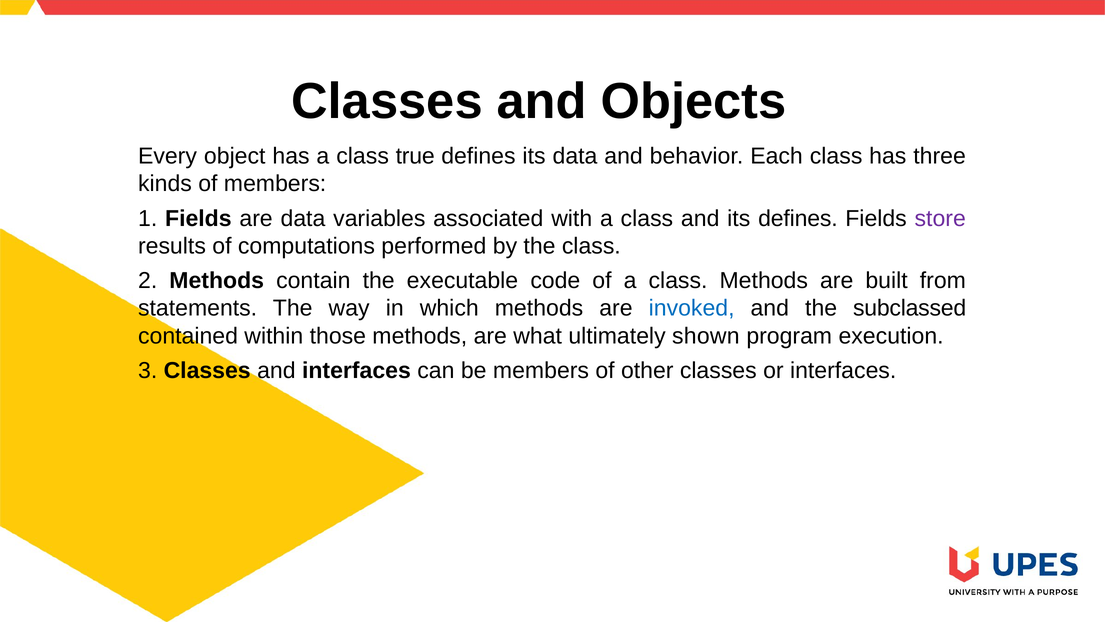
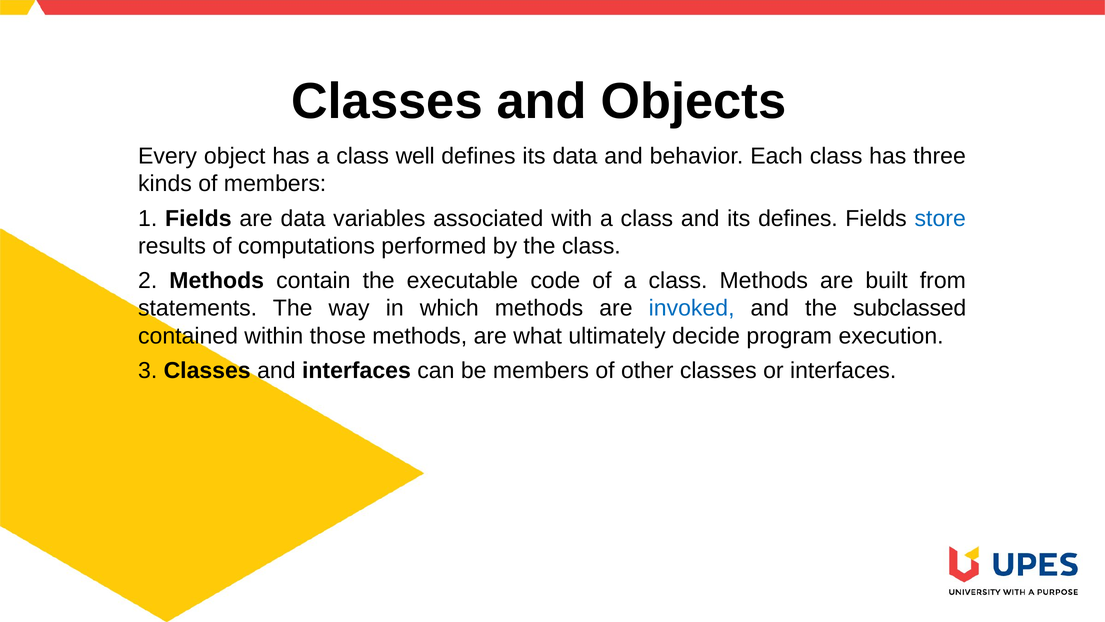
true: true -> well (415, 156)
store colour: purple -> blue (940, 218)
shown: shown -> decide (706, 336)
